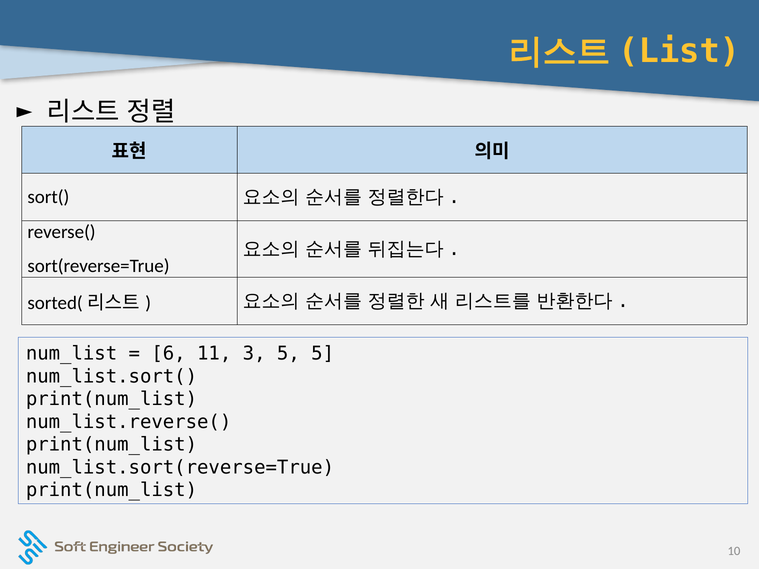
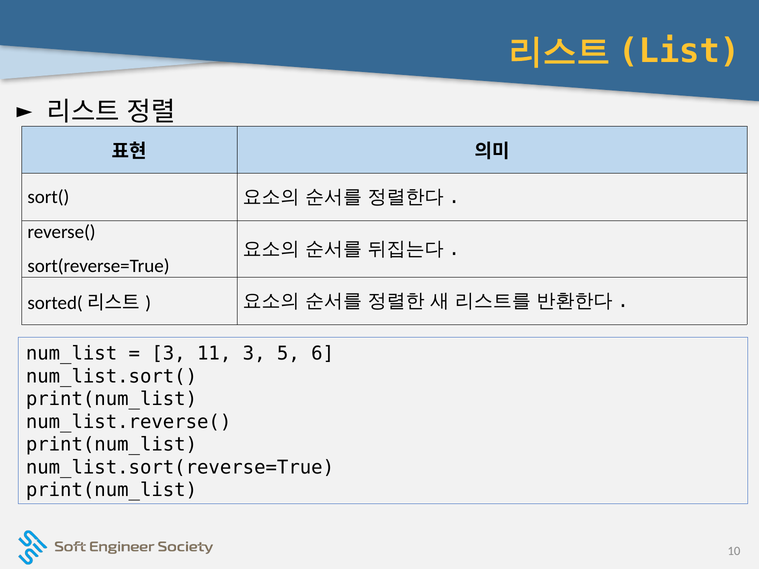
6: 6 -> 3 (169, 354)
5 5: 5 -> 6 (323, 354)
